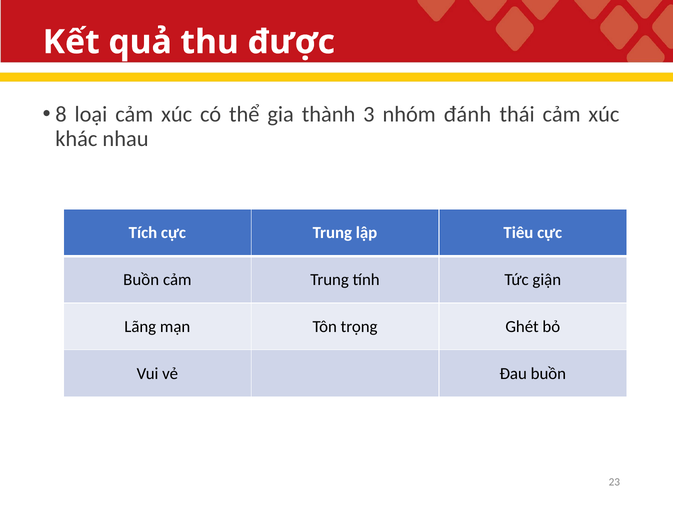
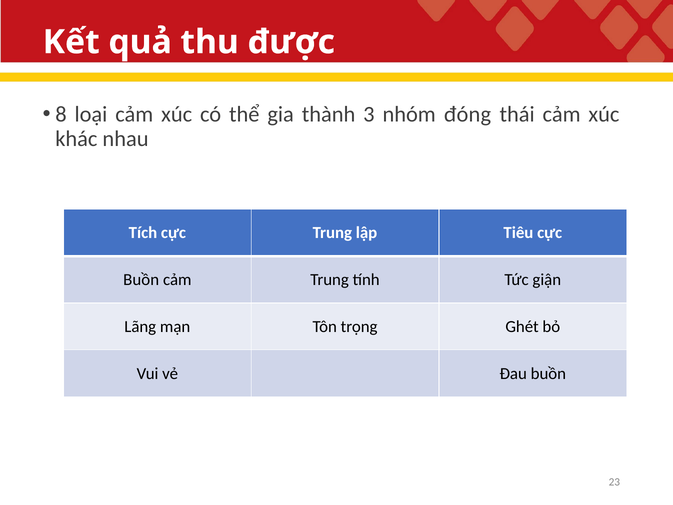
đánh: đánh -> đóng (468, 114)
